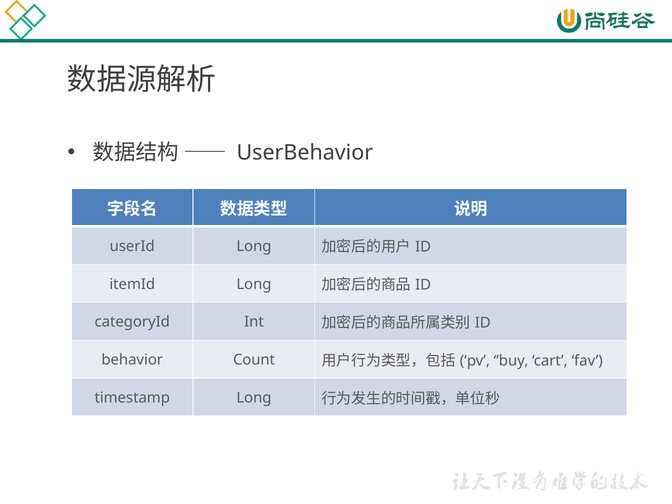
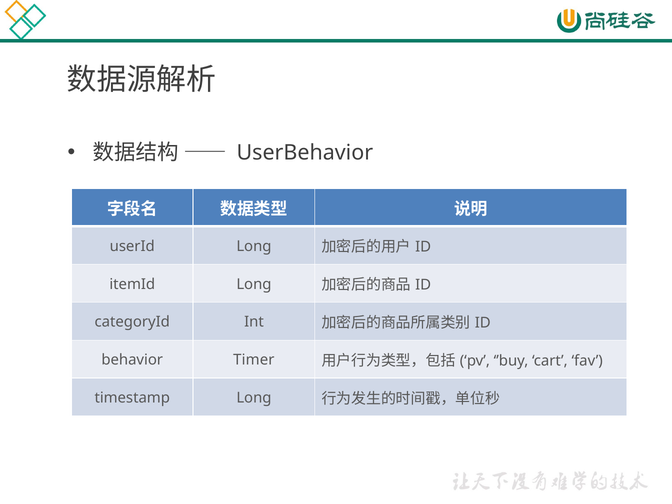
Count: Count -> Timer (254, 360)
